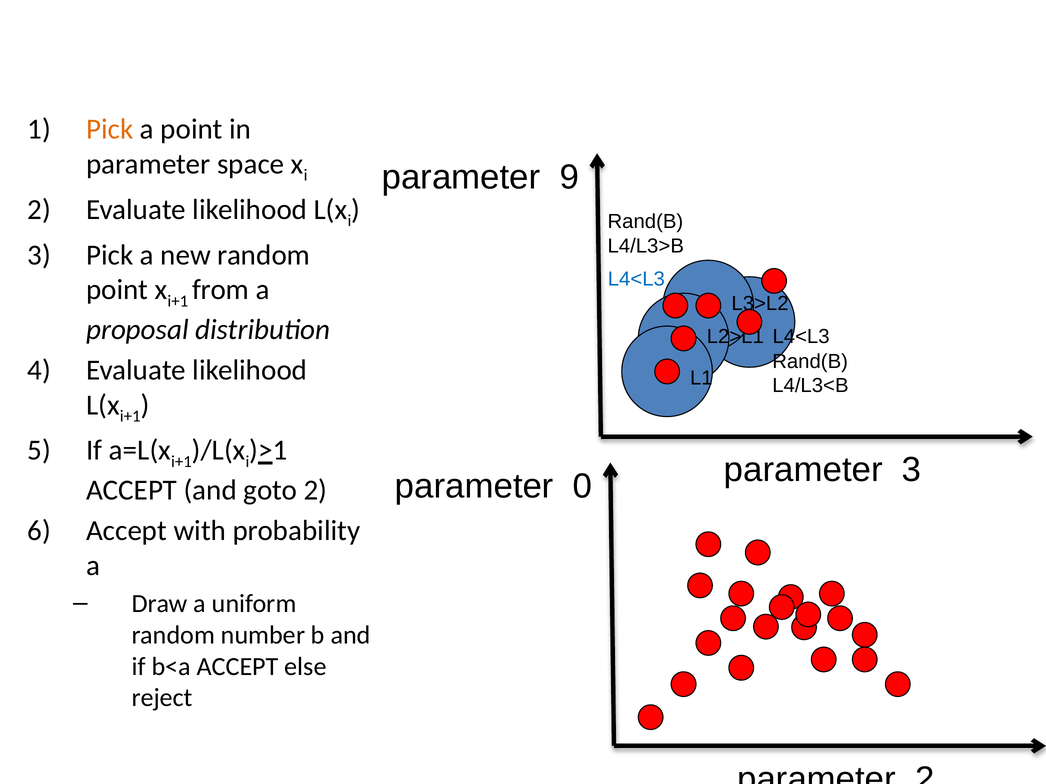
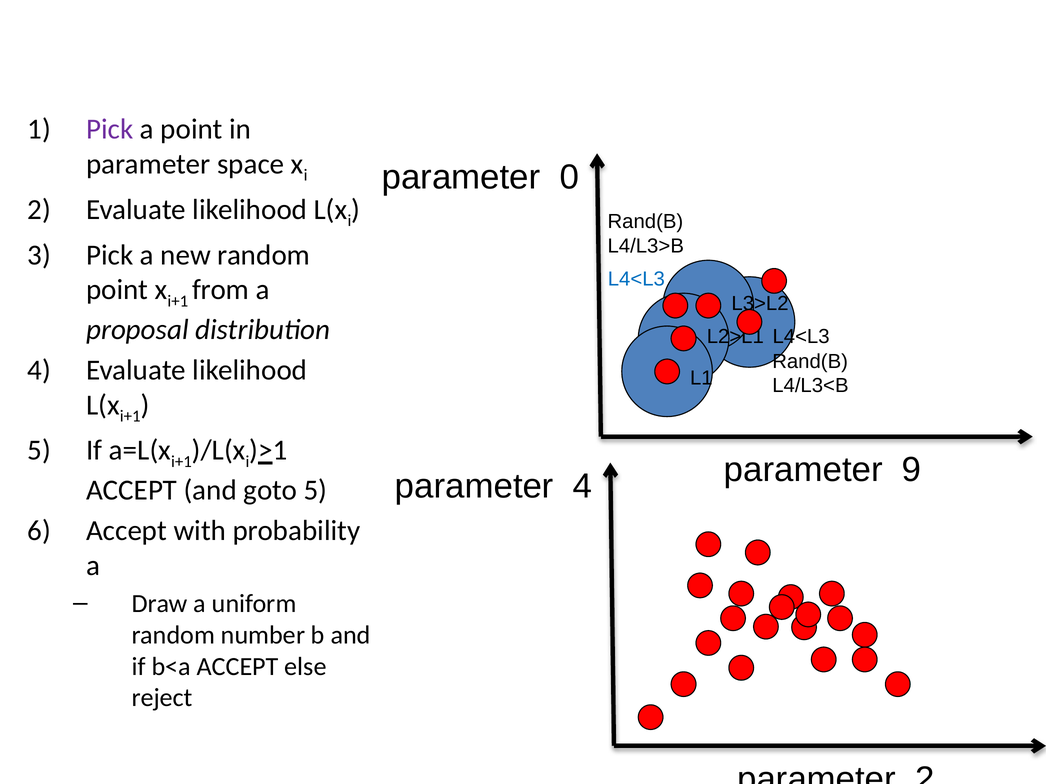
Pick colour: orange -> purple (110, 129)
9: 9 -> 0 (569, 177)
parameter 3: 3 -> 9 (912, 470)
parameter 0: 0 -> 4 (583, 487)
goto 2: 2 -> 5 (316, 490)
